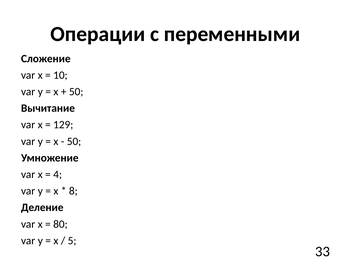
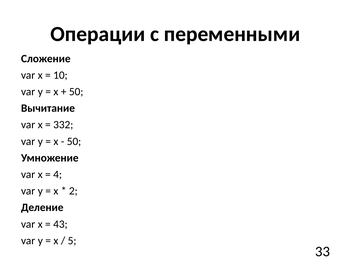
129: 129 -> 332 (63, 125)
8: 8 -> 2 (73, 191)
80: 80 -> 43 (60, 224)
